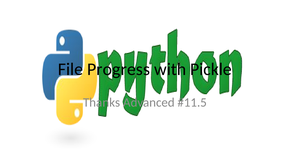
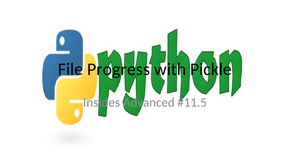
Thanks: Thanks -> Insides (102, 103)
